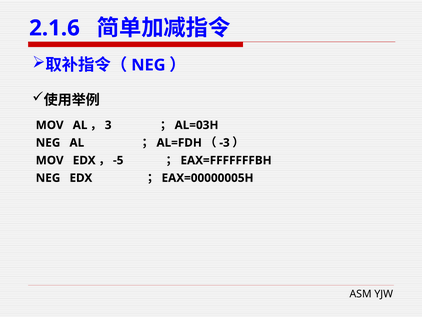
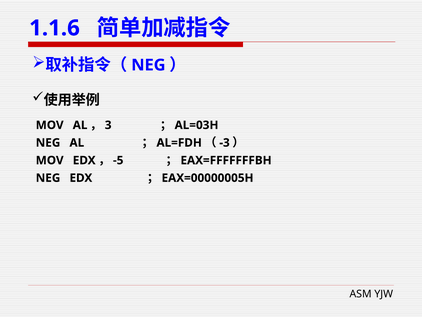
2.1.6: 2.1.6 -> 1.1.6 (54, 28)
